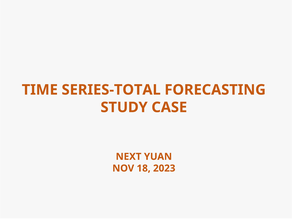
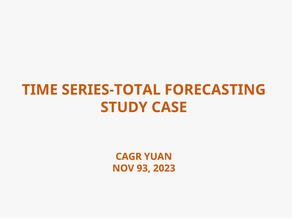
NEXT: NEXT -> CAGR (129, 157)
18: 18 -> 93 (144, 168)
